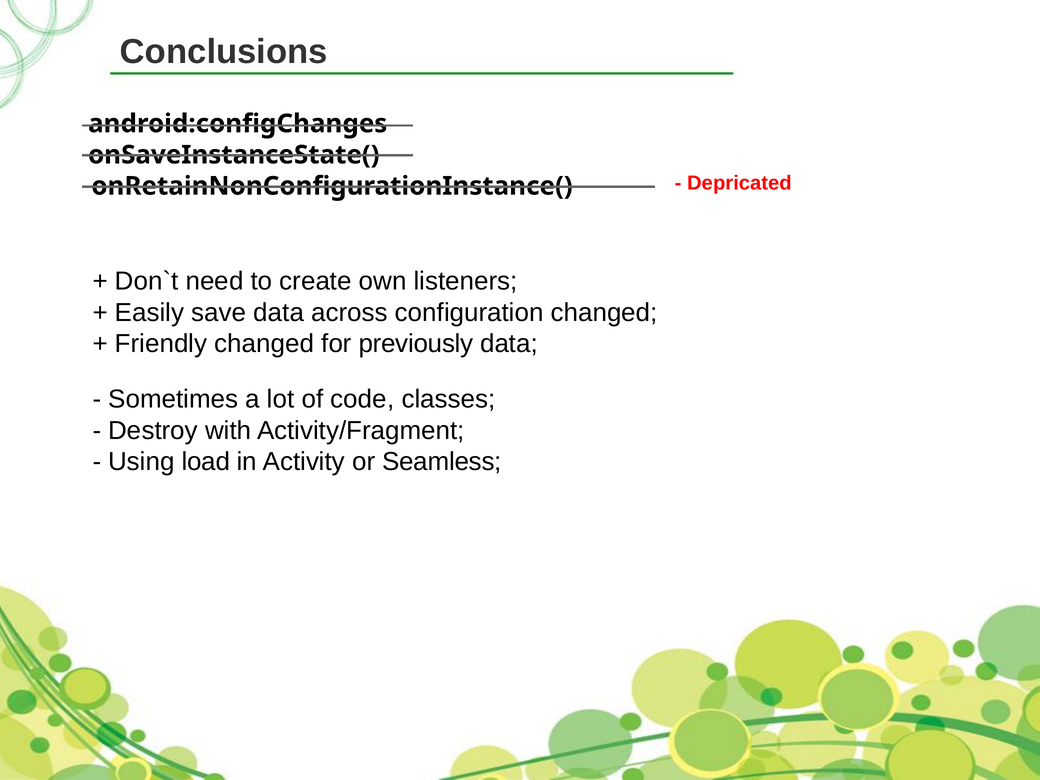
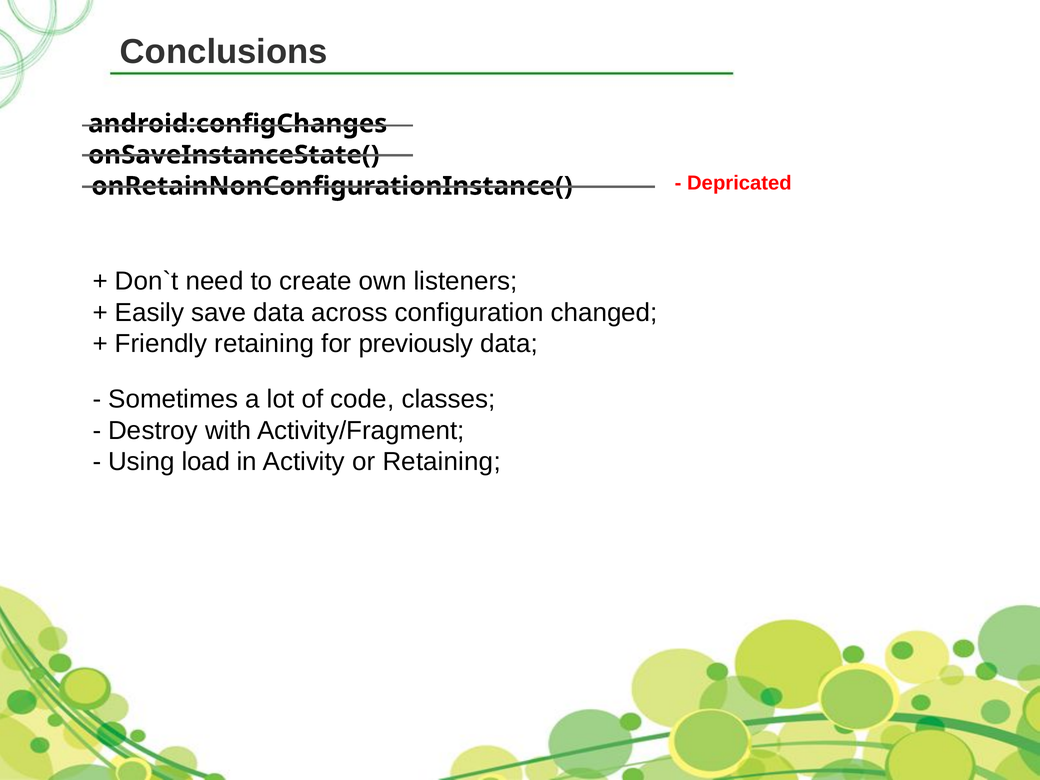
Friendly changed: changed -> retaining (264, 344)
or Seamless: Seamless -> Retaining (442, 462)
